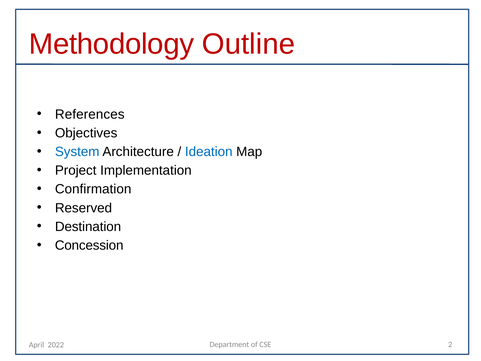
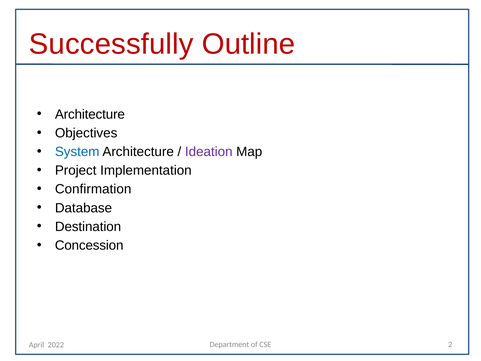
Methodology: Methodology -> Successfully (111, 44)
References: References -> Architecture (90, 114)
Ideation colour: blue -> purple (209, 152)
Reserved: Reserved -> Database (84, 208)
